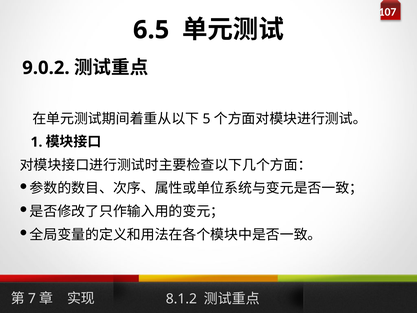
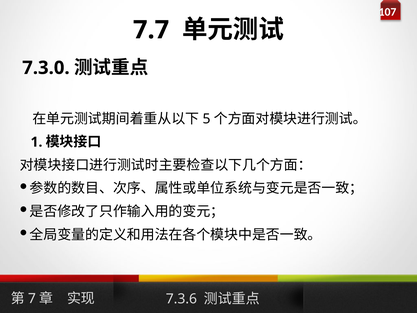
6.5: 6.5 -> 7.7 (151, 30)
9.0.2: 9.0.2 -> 7.3.0 (46, 68)
8.1.2: 8.1.2 -> 7.3.6 (181, 299)
